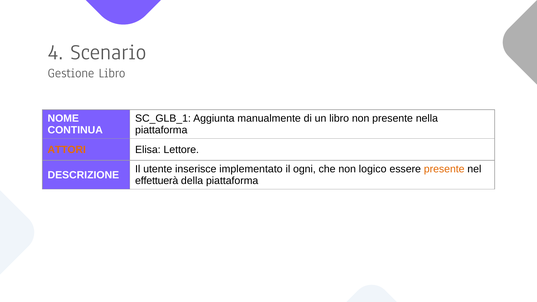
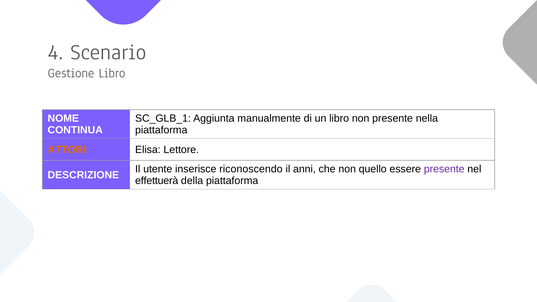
implementato: implementato -> riconoscendo (251, 169)
ogni: ogni -> anni (304, 169)
logico: logico -> quello (373, 169)
presente colour: orange -> purple (444, 169)
